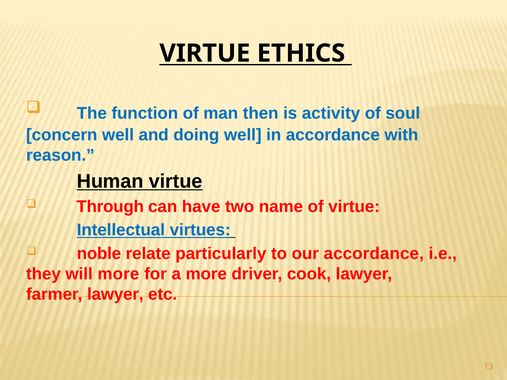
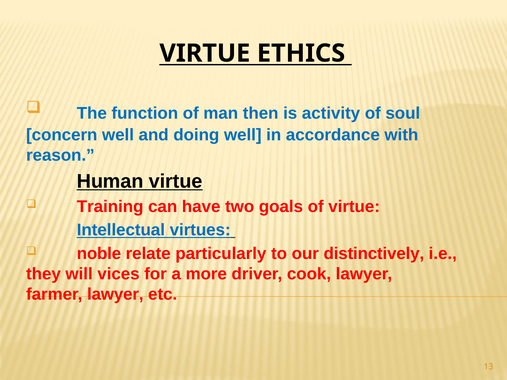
Through: Through -> Training (110, 207)
name: name -> goals (281, 207)
our accordance: accordance -> distinctively (374, 254)
will more: more -> vices (118, 274)
